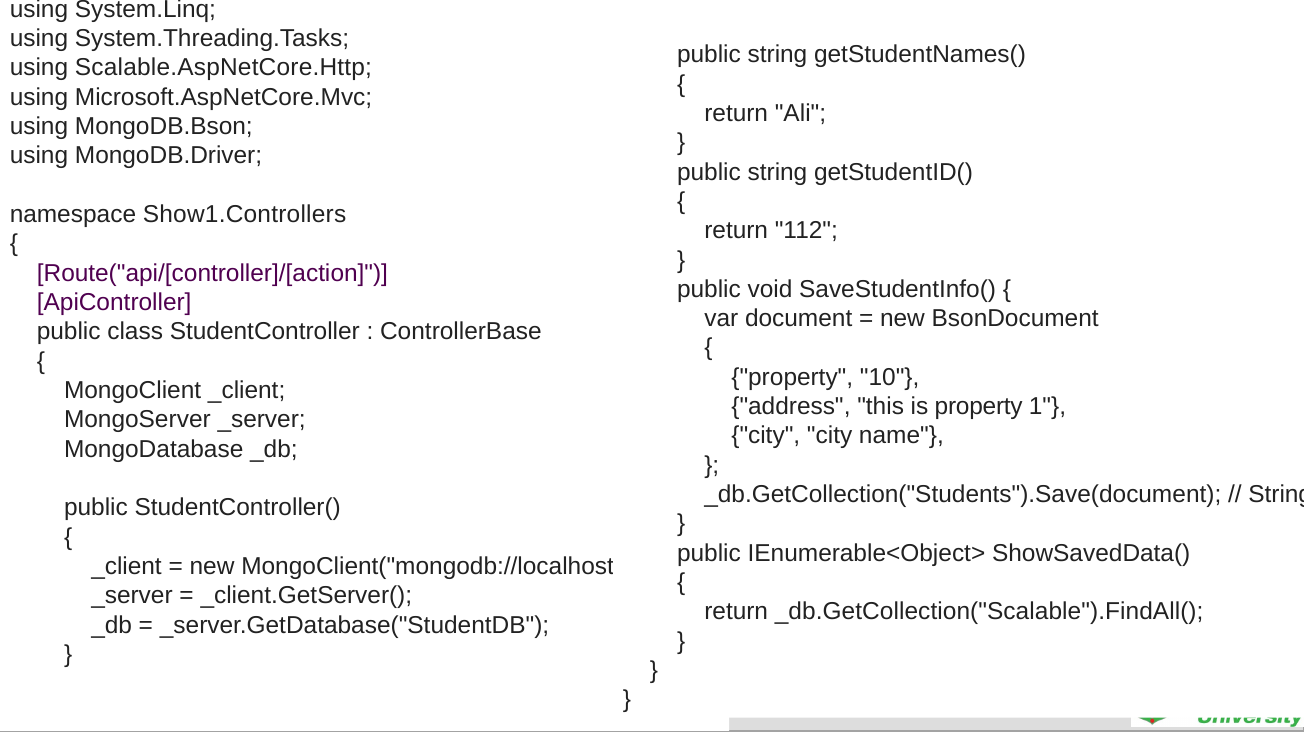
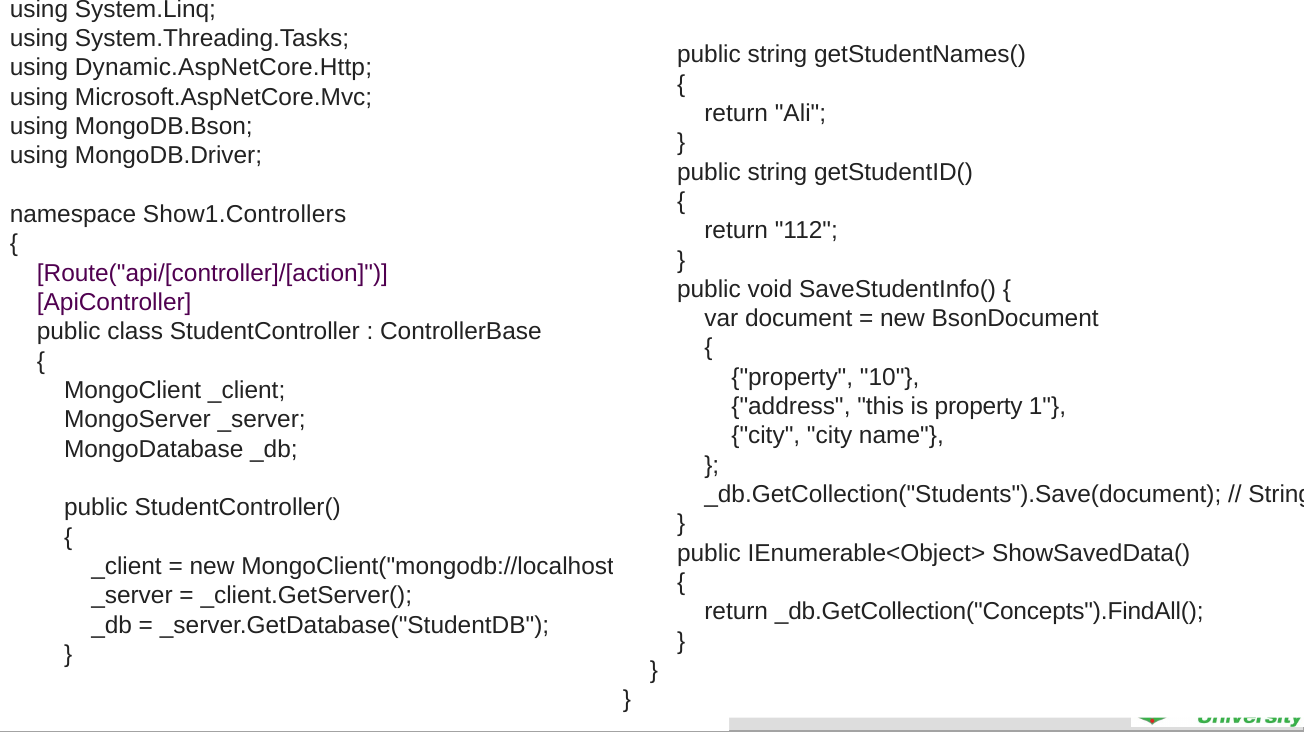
Scalable.AspNetCore.Http: Scalable.AspNetCore.Http -> Dynamic.AspNetCore.Http (223, 68)
_db.GetCollection("Scalable").FindAll(: _db.GetCollection("Scalable").FindAll( -> _db.GetCollection("Concepts").FindAll( (989, 612)
